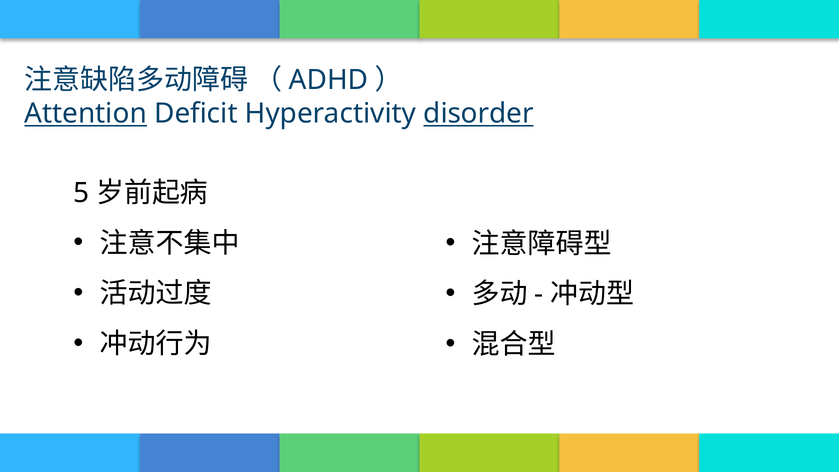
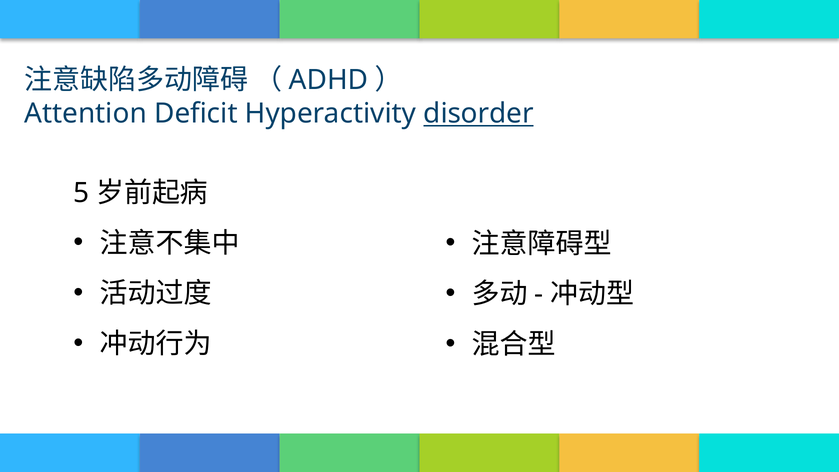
Attention underline: present -> none (86, 114)
